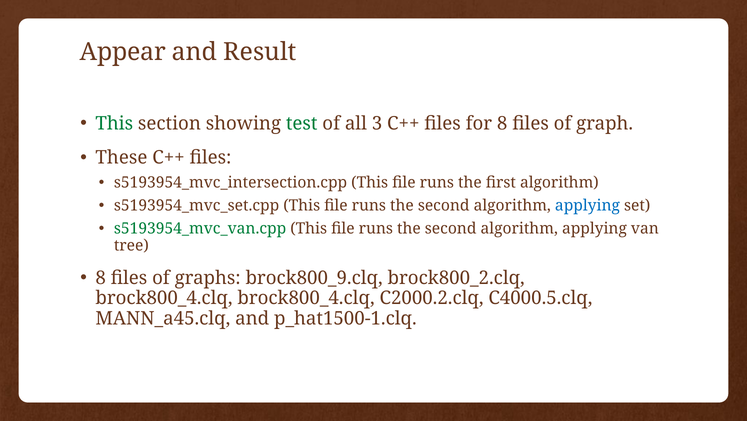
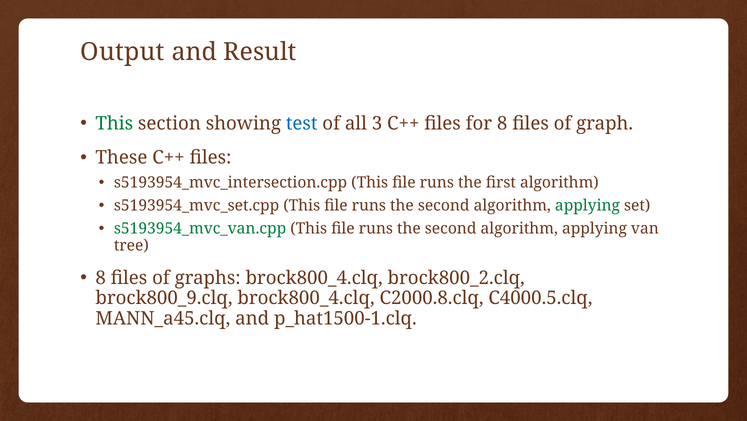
Appear: Appear -> Output (123, 52)
test colour: green -> blue (302, 123)
applying colour: blue -> green (587, 205)
graphs brock800_9.clq: brock800_9.clq -> brock800_4.clq (314, 278)
brock800_4.clq: brock800_4.clq -> brock800_9.clq (164, 298)
C2000.2.clq: C2000.2.clq -> C2000.8.clq (432, 298)
